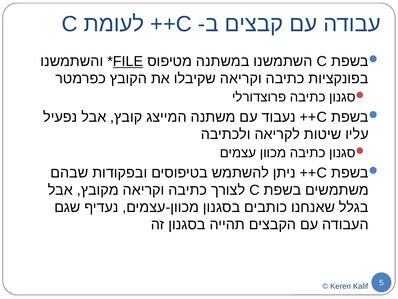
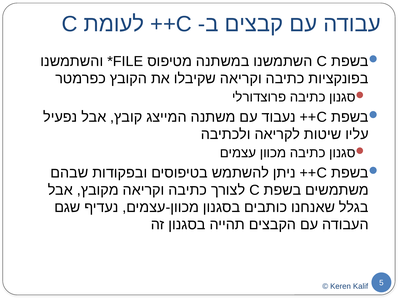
FILE underline: present -> none (128, 61)
